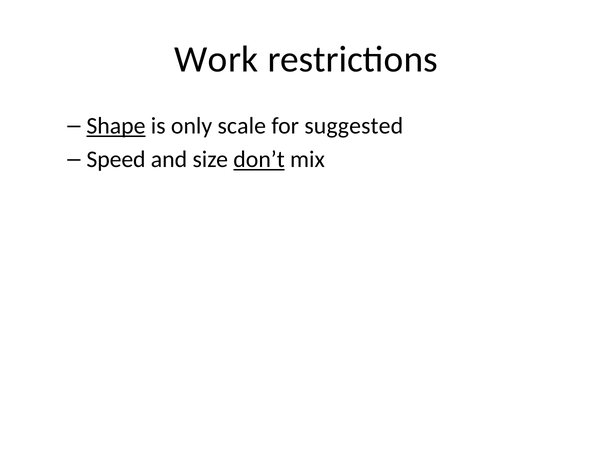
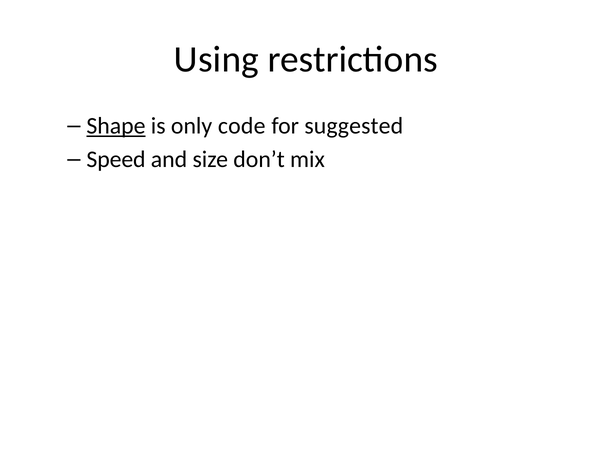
Work: Work -> Using (216, 59)
scale: scale -> code (242, 126)
don’t underline: present -> none (259, 159)
